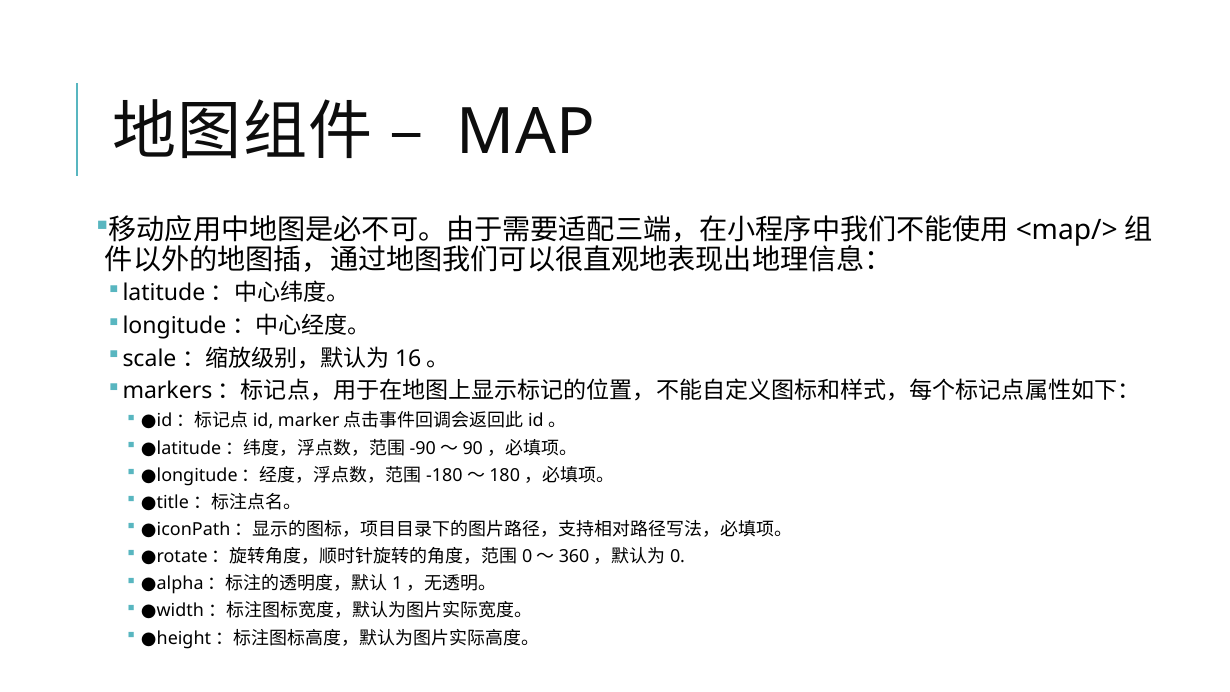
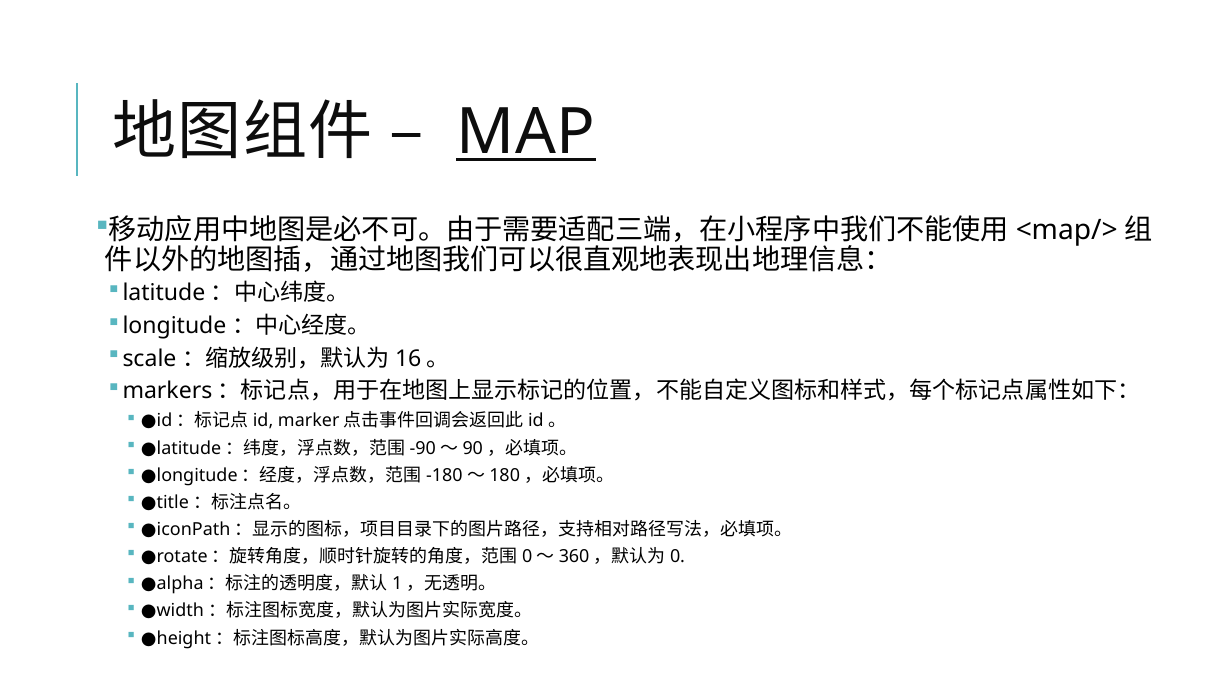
MAP underline: none -> present (526, 132)
